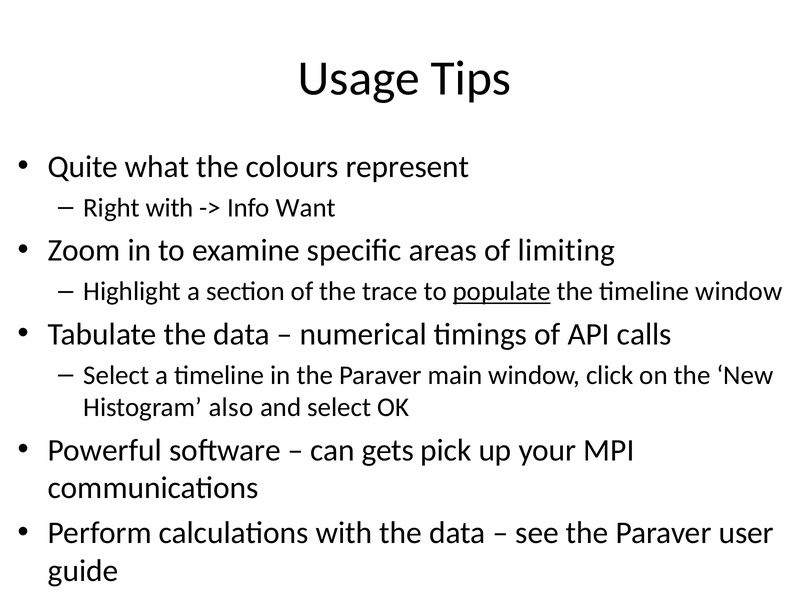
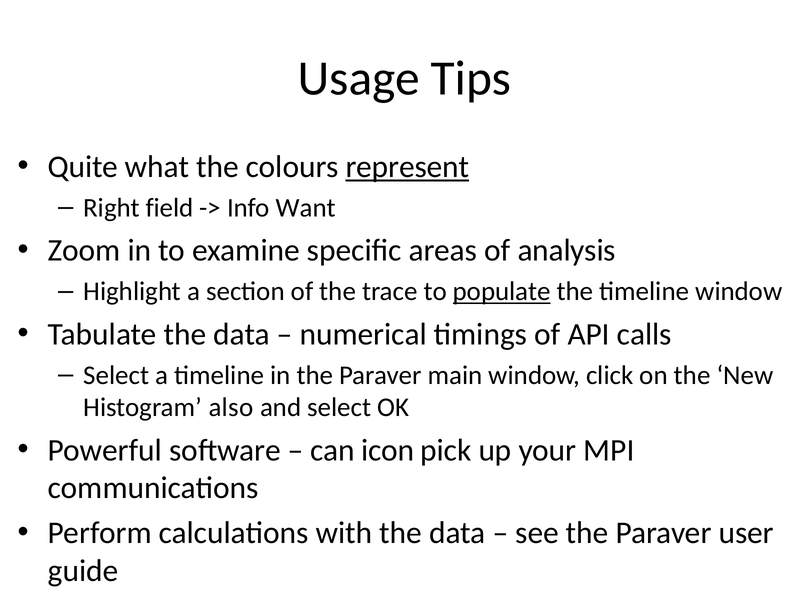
represent underline: none -> present (407, 167)
Right with: with -> field (170, 208)
limiting: limiting -> analysis (567, 250)
gets: gets -> icon (388, 450)
